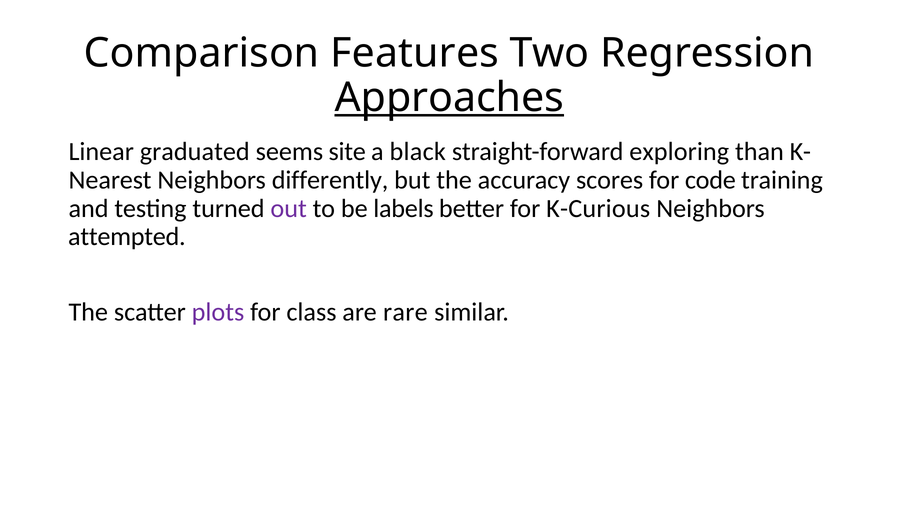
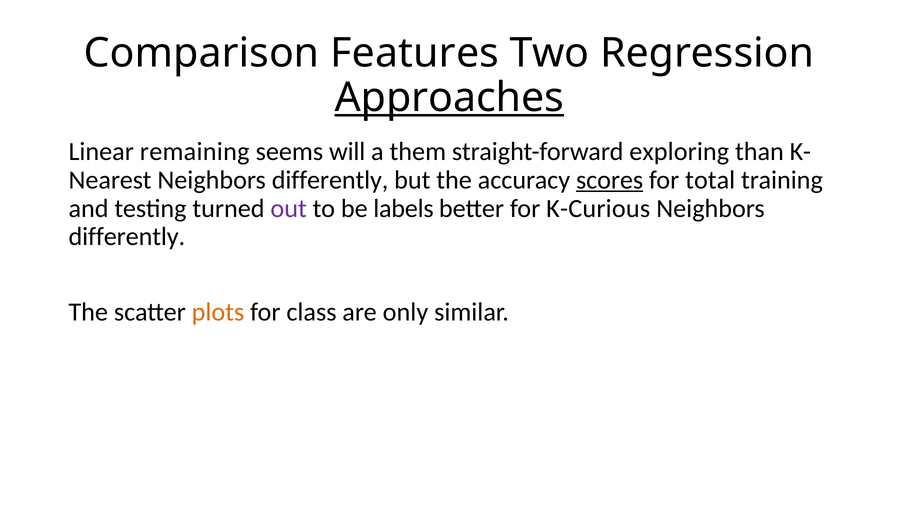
graduated: graduated -> remaining (195, 152)
site: site -> will (347, 152)
black: black -> them (418, 152)
scores underline: none -> present (610, 180)
code: code -> total (710, 180)
attempted: attempted -> differently (127, 237)
plots colour: purple -> orange (218, 312)
rare: rare -> only (405, 312)
